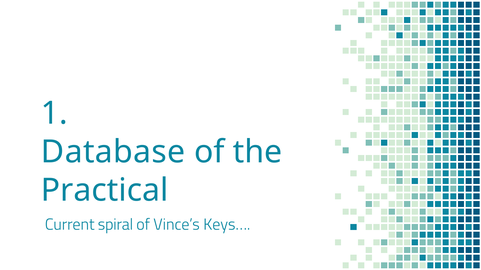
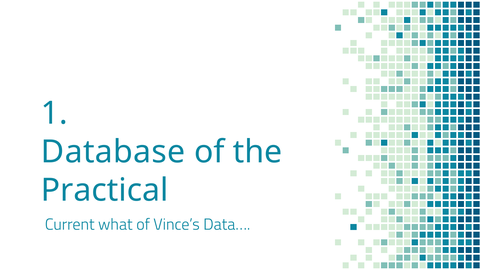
spiral: spiral -> what (115, 225)
Keys…: Keys… -> Data… (227, 225)
